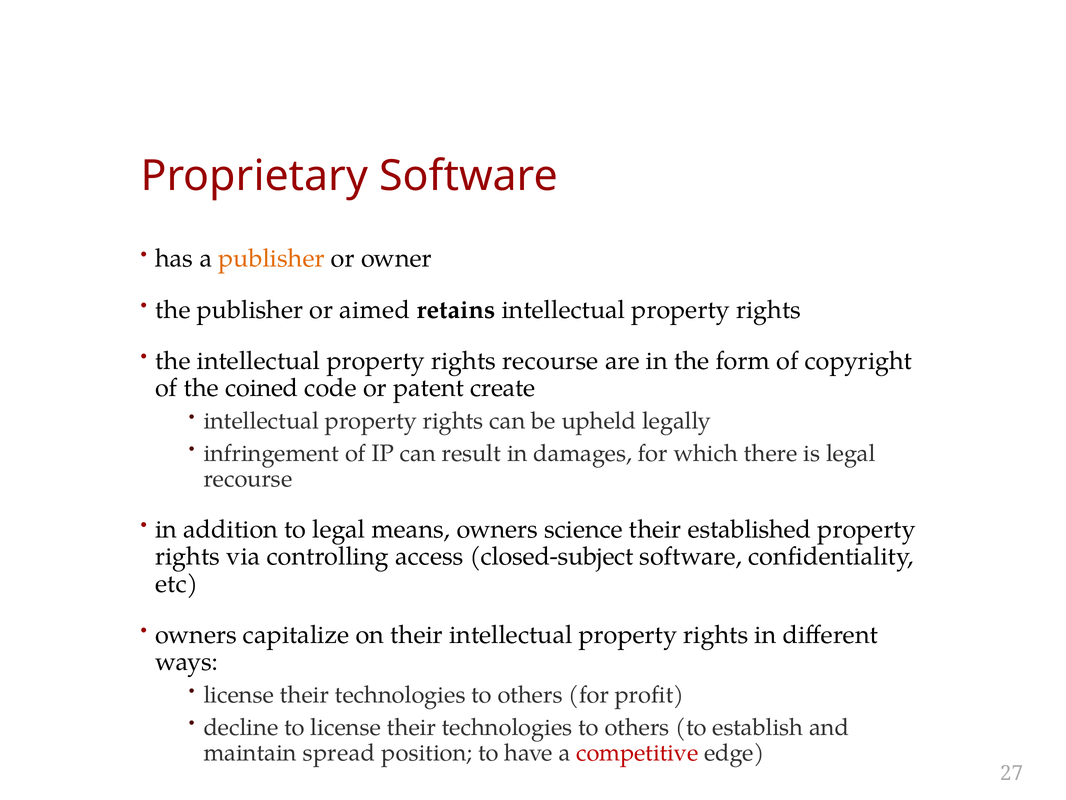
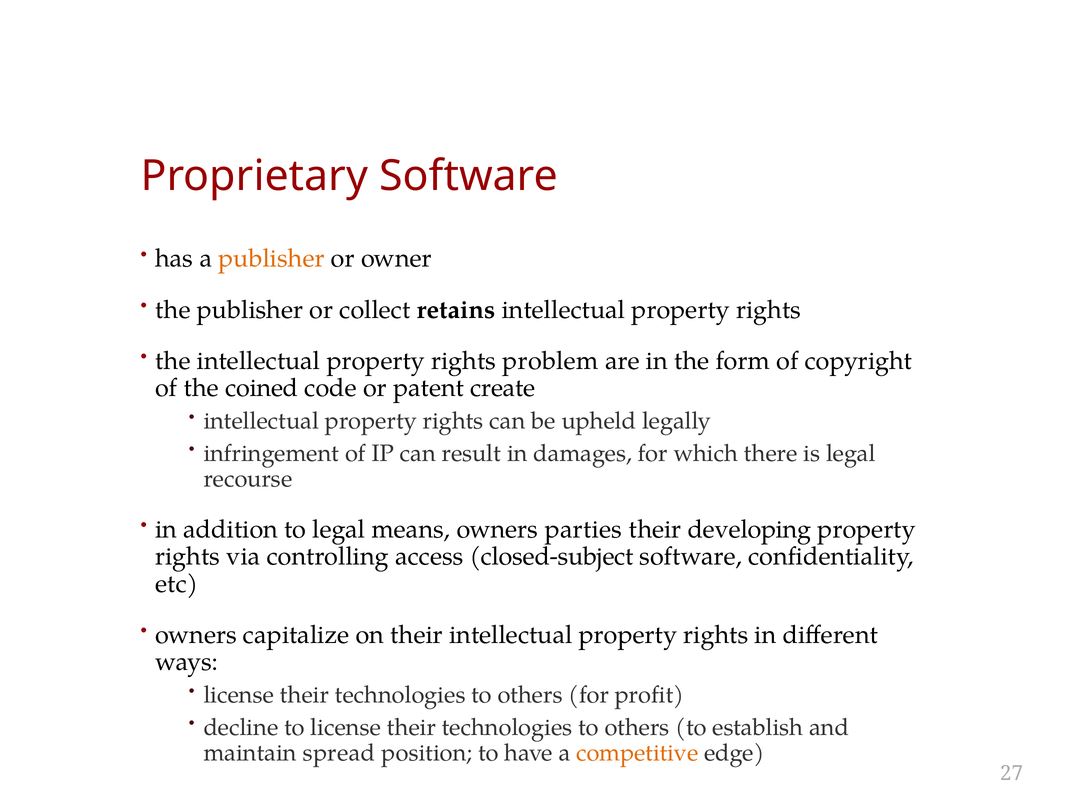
aimed: aimed -> collect (375, 310)
rights recourse: recourse -> problem (550, 361)
science: science -> parties (583, 529)
established: established -> developing (750, 529)
competitive colour: red -> orange (637, 752)
